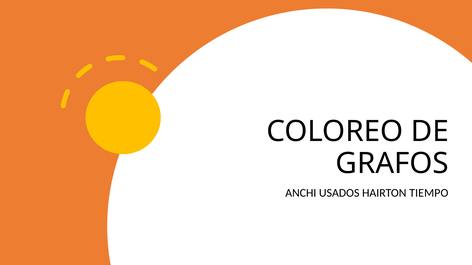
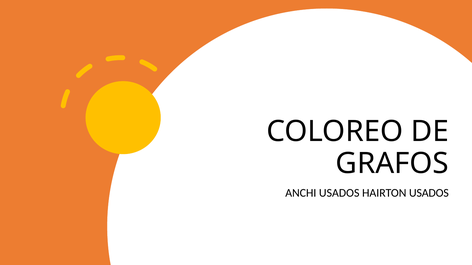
HAIRTON TIEMPO: TIEMPO -> USADOS (429, 193)
